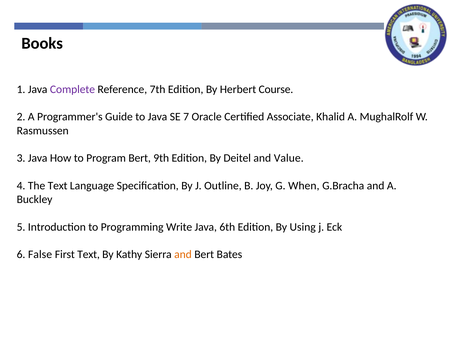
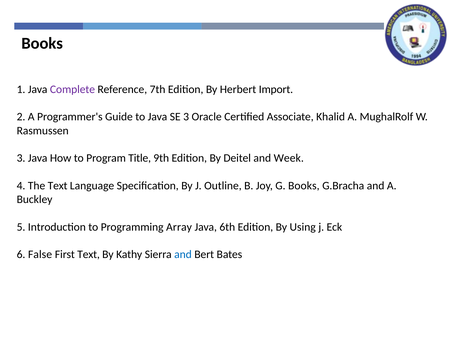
Course: Course -> Import (276, 89)
SE 7: 7 -> 3 (186, 117)
Program Bert: Bert -> Title (140, 158)
Value: Value -> Week (289, 158)
G When: When -> Books (304, 186)
Write: Write -> Array (179, 227)
and colour: orange -> blue (183, 255)
